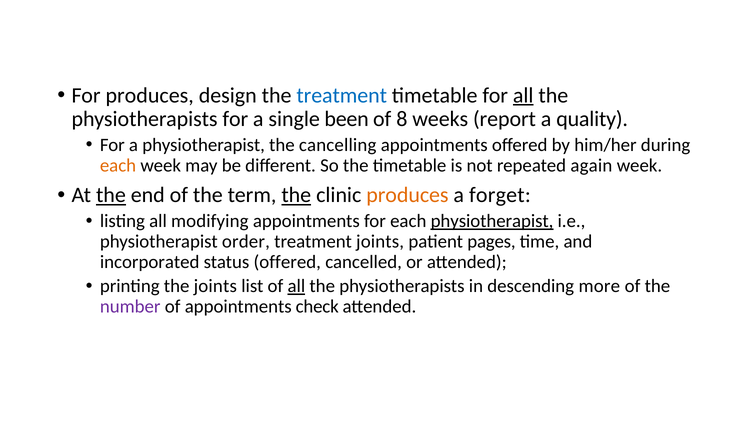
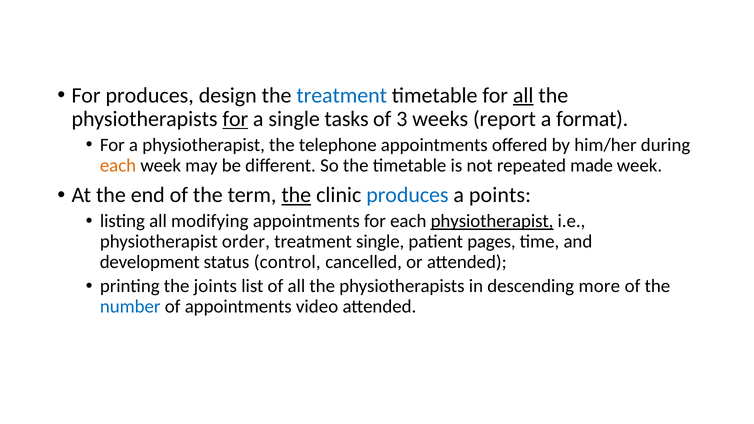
for underline: none -> present (235, 119)
been: been -> tasks (347, 119)
8: 8 -> 3 (402, 119)
quality: quality -> format (592, 119)
cancelling: cancelling -> telephone (338, 145)
again: again -> made (592, 165)
the underline: present -> none (111, 195)
produces colour: orange -> blue (407, 195)
forget: forget -> points (500, 195)
treatment joints: joints -> single (380, 242)
incorporated: incorporated -> development (150, 262)
status offered: offered -> control (287, 262)
all underline: present -> none (296, 286)
number colour: purple -> blue (130, 307)
check: check -> video (317, 307)
